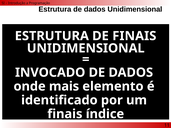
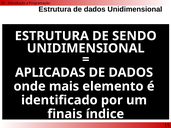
DE FINAIS: FINAIS -> SENDO (134, 36)
INVOCADO: INVOCADO -> APLICADAS (50, 73)
